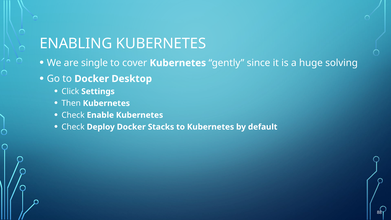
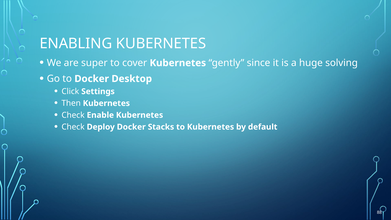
single: single -> super (94, 63)
